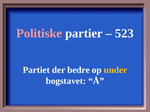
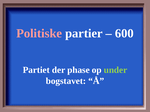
523: 523 -> 600 (124, 34)
bedre: bedre -> phase (79, 70)
under colour: yellow -> light green (116, 70)
